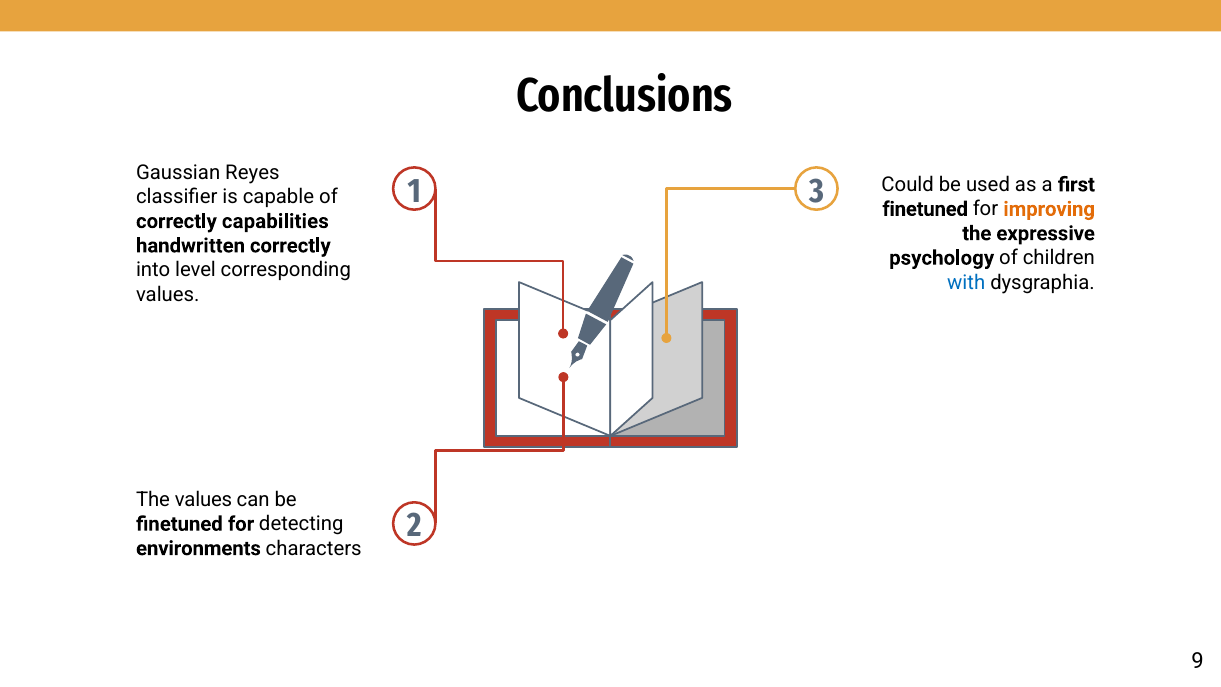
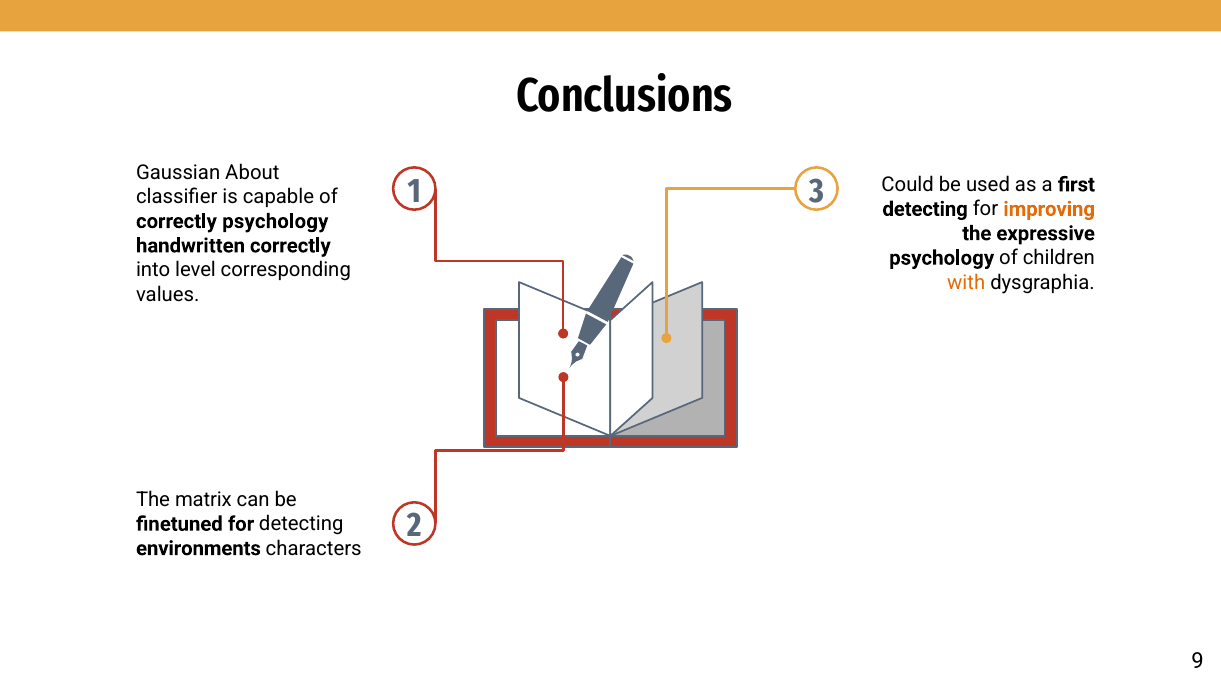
Reyes: Reyes -> About (252, 172)
finetuned: finetuned -> detecting (925, 209)
correctly capabilities: capabilities -> psychology (275, 221)
with colour: blue -> orange (966, 282)
The values: values -> matrix (203, 499)
